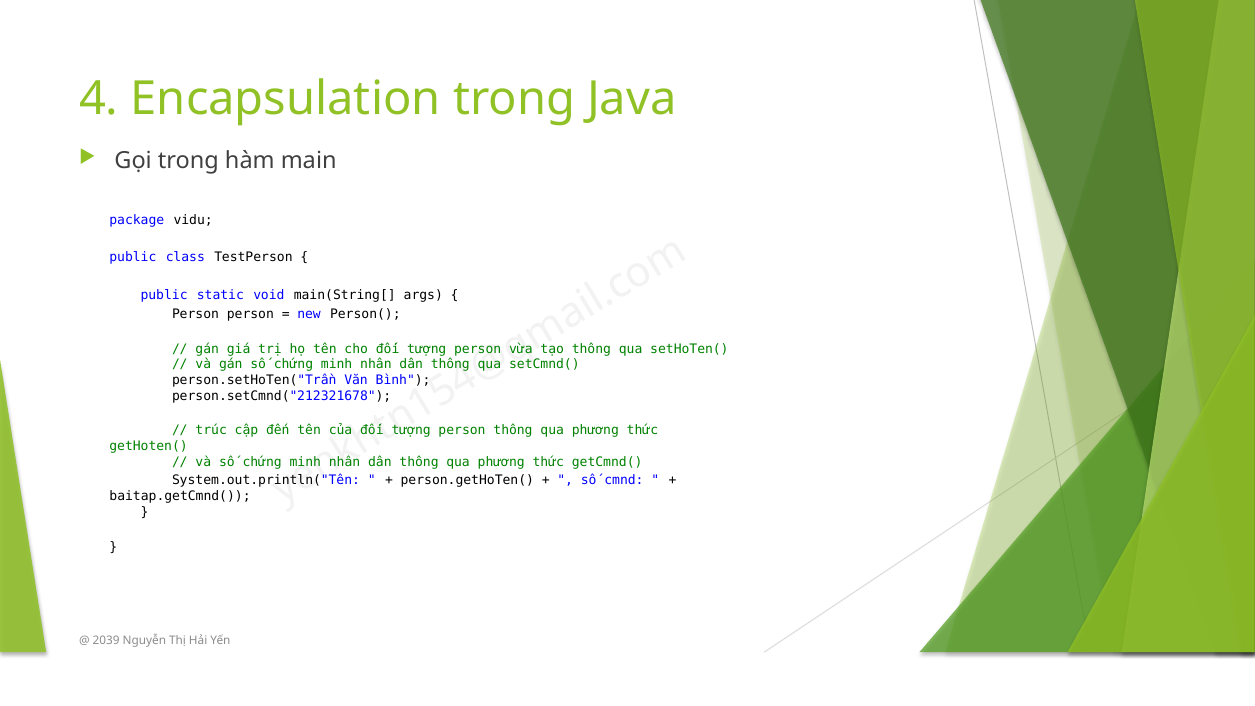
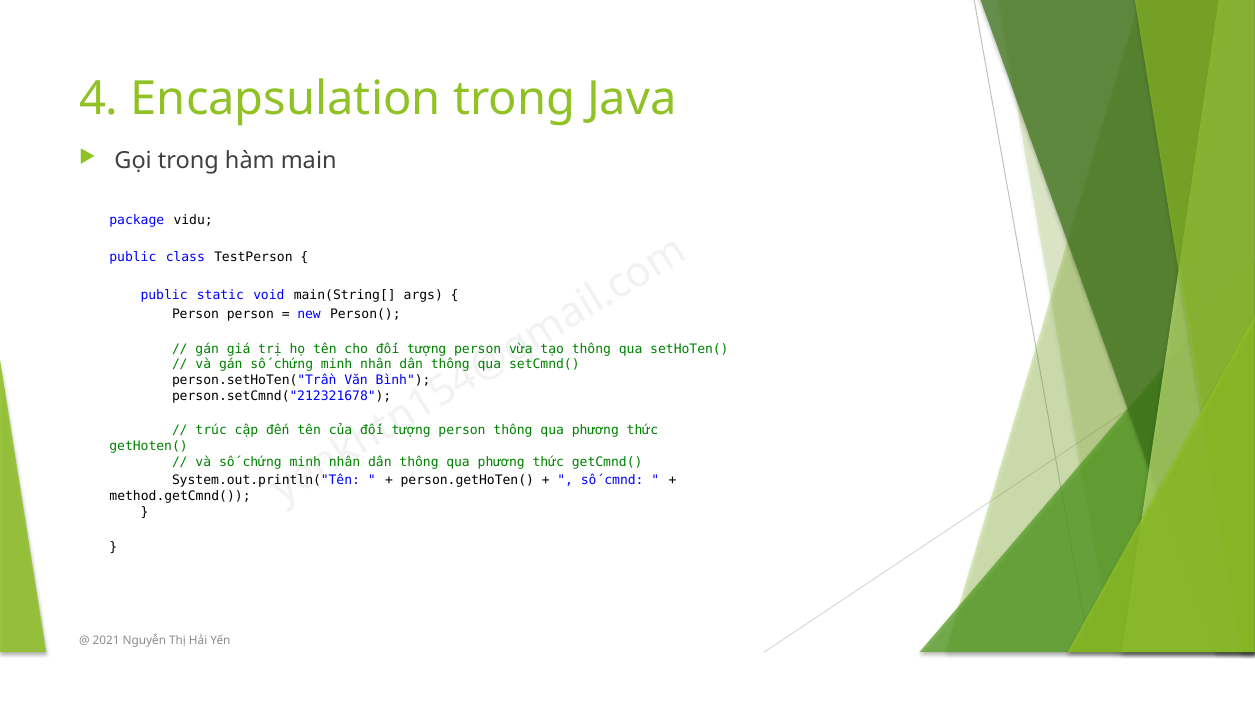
baitap.getCmnd(: baitap.getCmnd( -> method.getCmnd( (180, 497)
2039: 2039 -> 2021 (106, 641)
